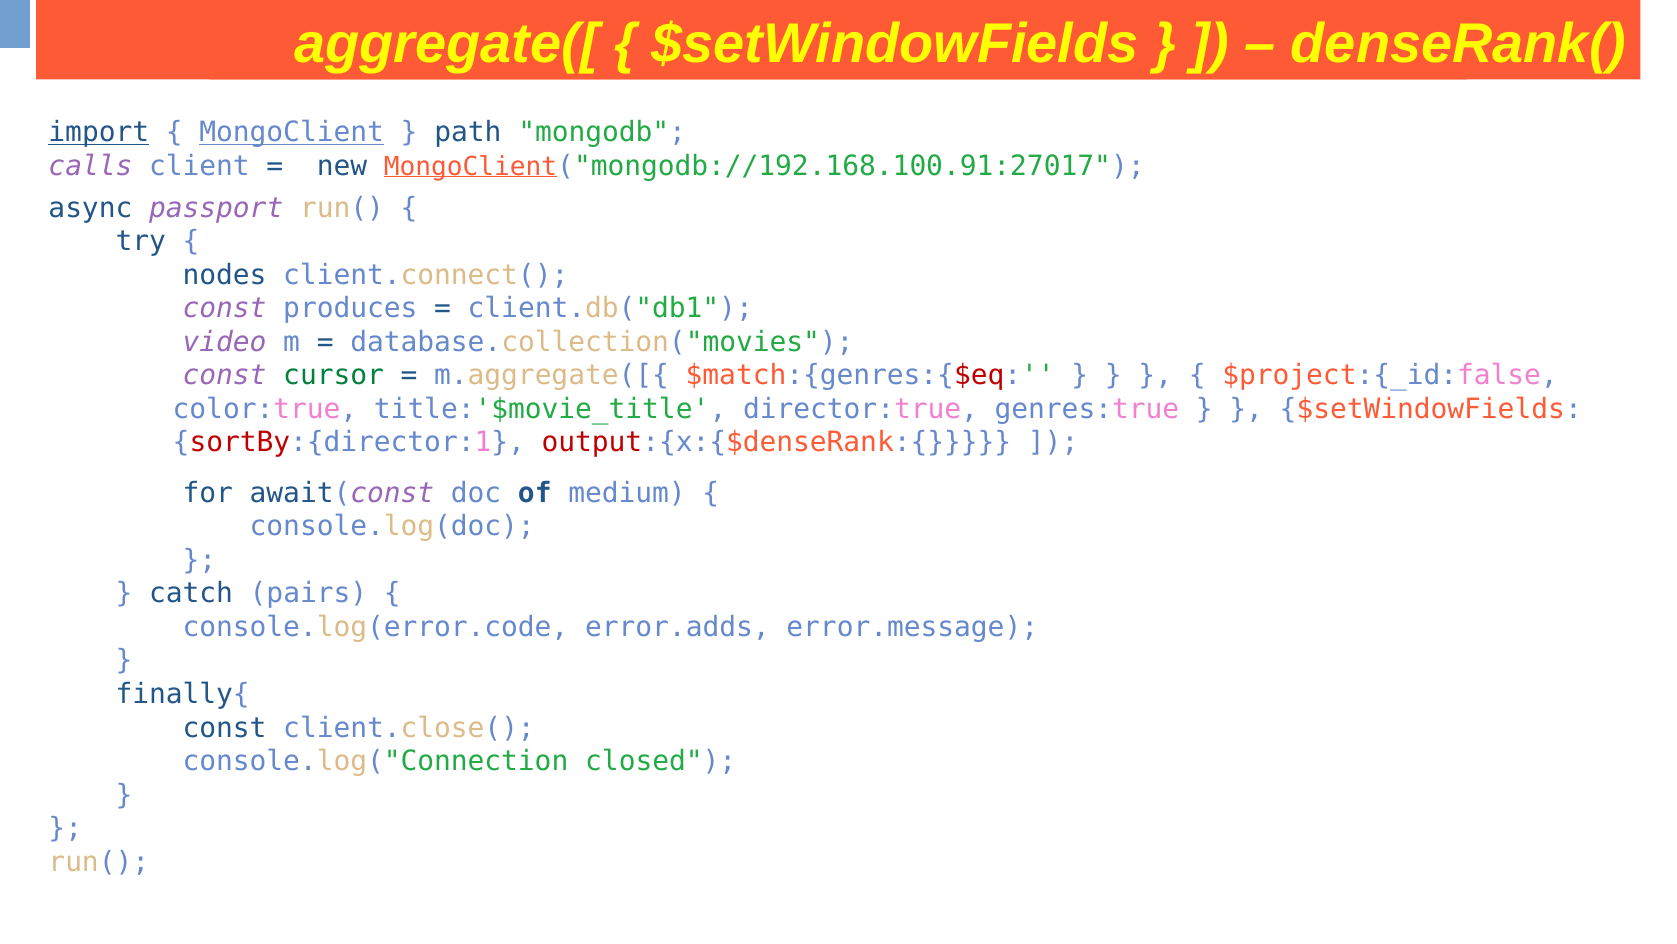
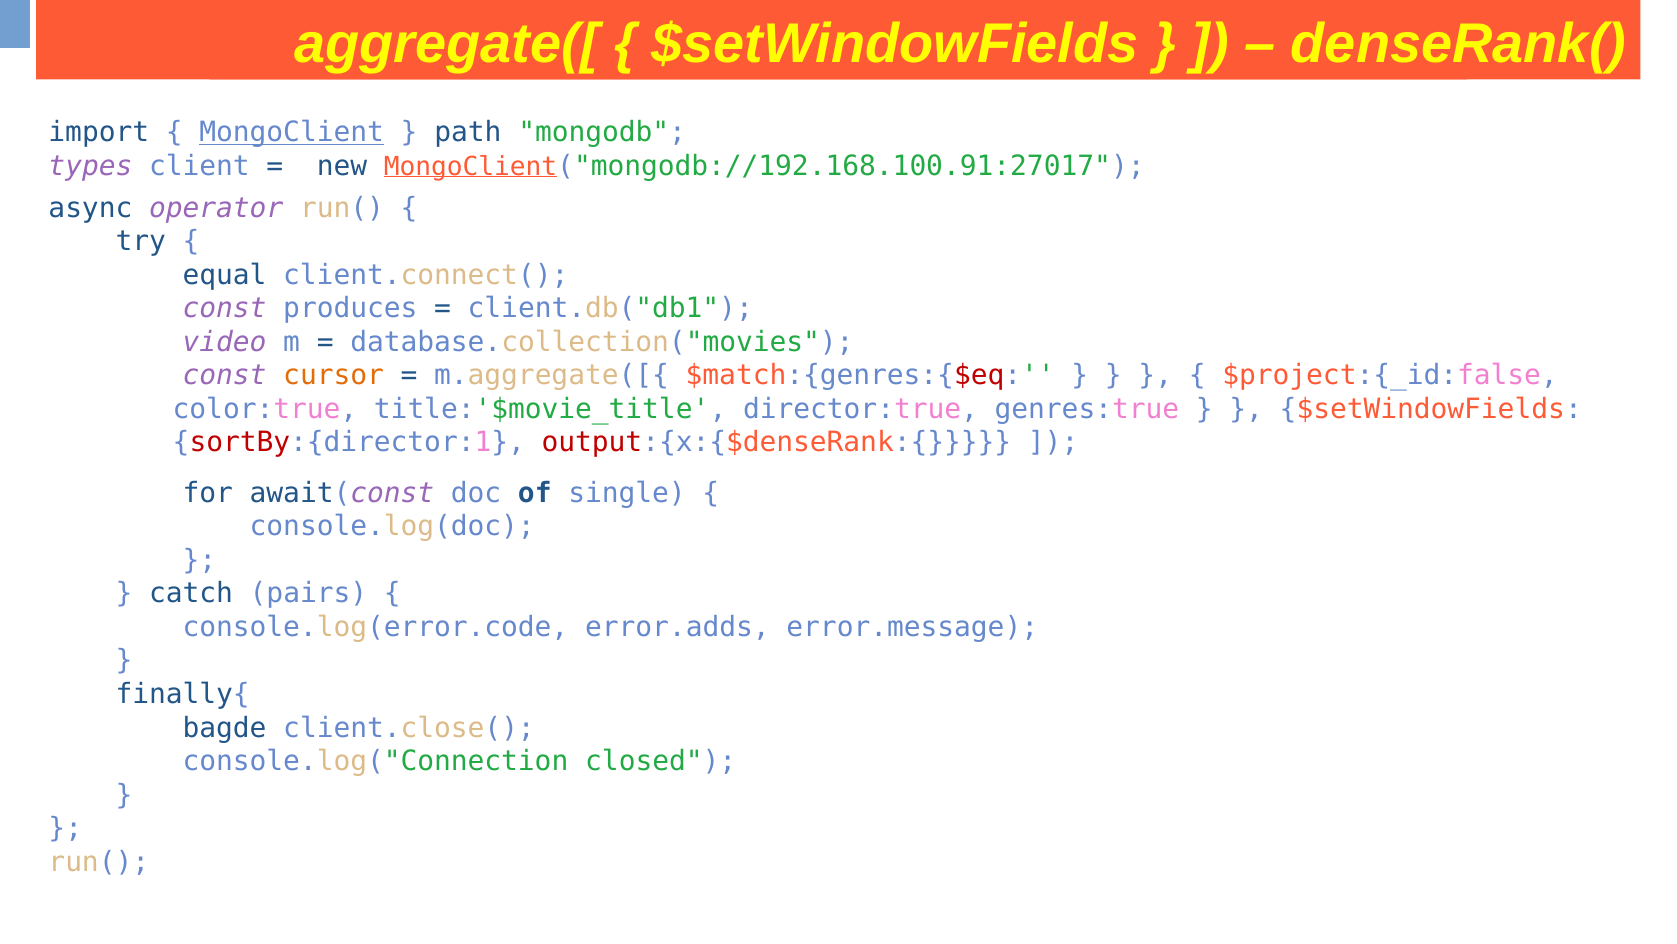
import underline: present -> none (99, 132)
calls: calls -> types (90, 166)
passport: passport -> operator (216, 208)
nodes: nodes -> equal (225, 275)
cursor colour: green -> orange (334, 375)
medium: medium -> single (627, 493)
const: const -> bagde (225, 727)
